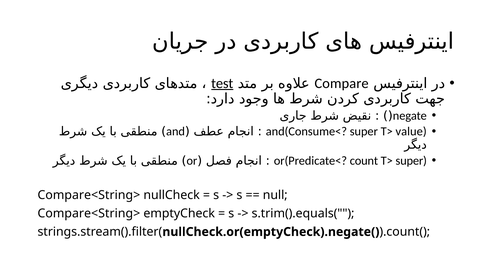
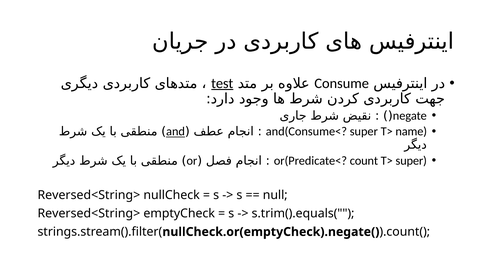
Compare: Compare -> Consume (342, 83)
and underline: none -> present (176, 131)
value: value -> name (411, 131)
Compare<String>: Compare<String> -> Reversed<String> (89, 195)
Compare<String>: Compare<String> -> Reversed<String> (89, 213)
